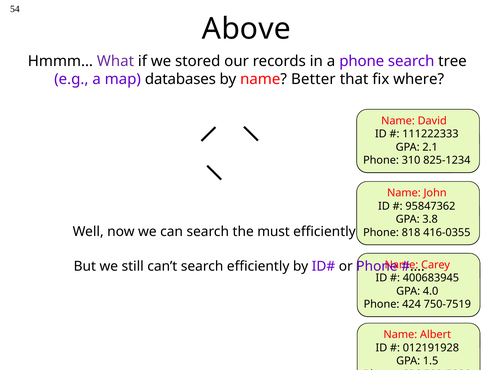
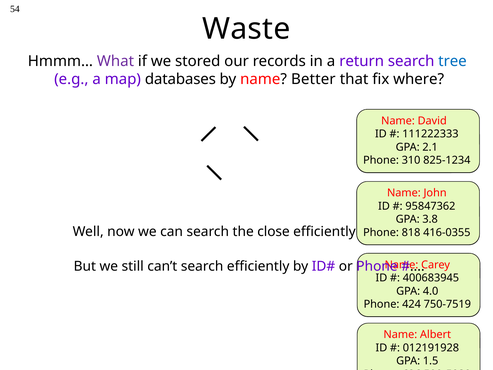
Above: Above -> Waste (246, 29)
a phone: phone -> return (362, 61)
tree colour: black -> blue (452, 61)
must: must -> close (273, 231)
